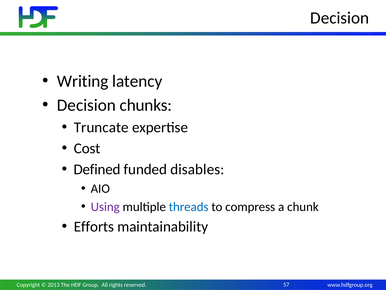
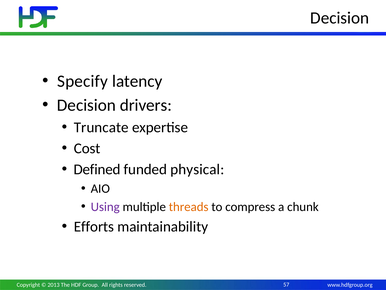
Writing: Writing -> Specify (83, 81)
chunks: chunks -> drivers (146, 105)
disables: disables -> physical (197, 169)
threads colour: blue -> orange (189, 206)
